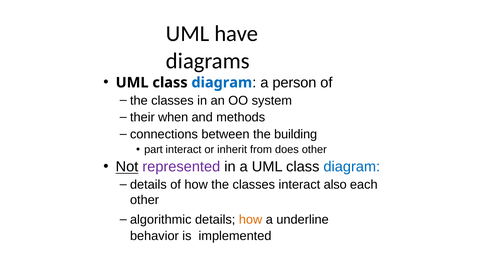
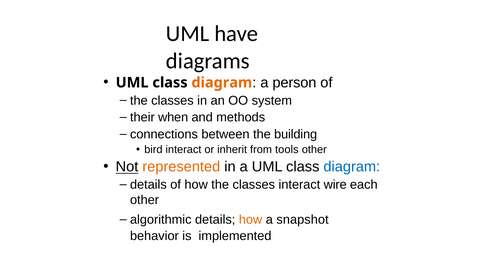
diagram colour: blue -> orange (222, 82)
part: part -> bird (153, 149)
does: does -> tools (287, 149)
represented colour: purple -> orange (181, 167)
also: also -> wire (335, 184)
underline: underline -> snapshot (303, 219)
